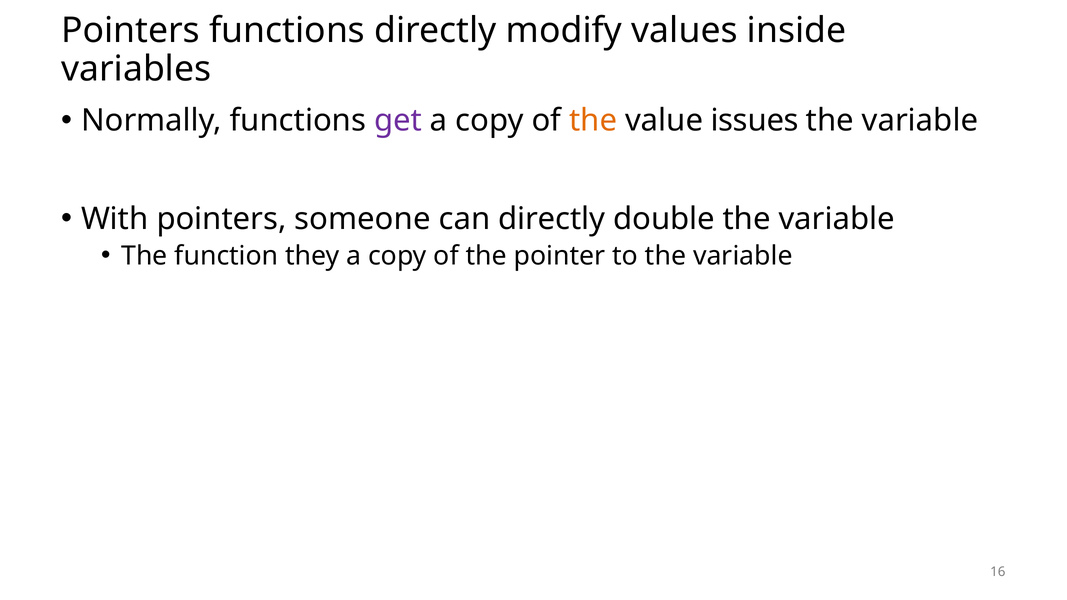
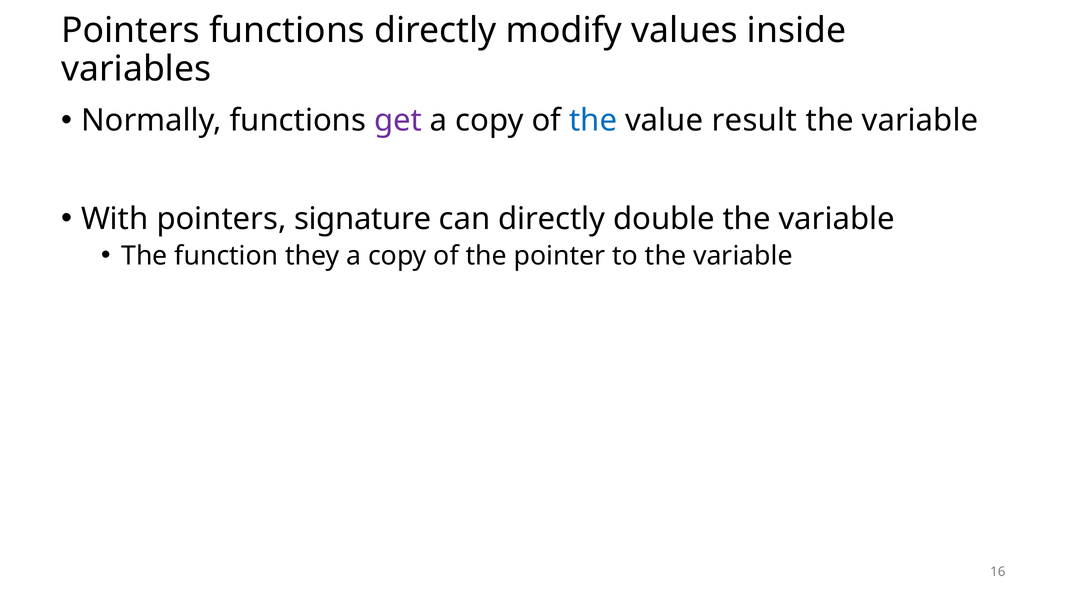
the colour: orange -> blue (593, 121)
issues: issues -> result (754, 121)
someone: someone -> signature (363, 219)
